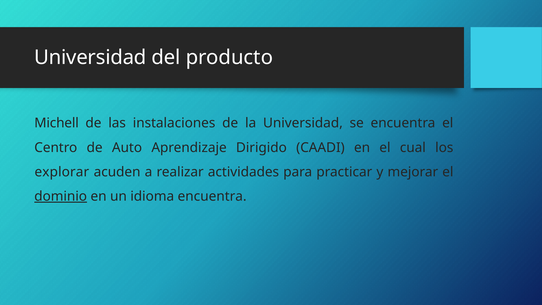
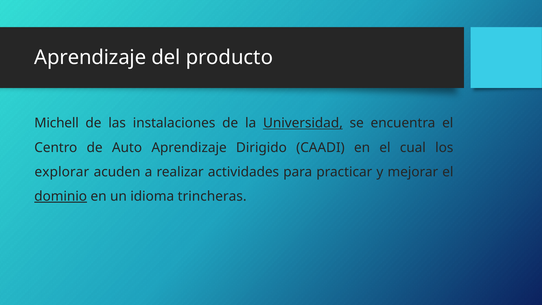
Universidad: Universidad -> Aprendizaje (90, 57)
Universidad underline: none -> present (303, 123)
idioma encuentra: encuentra -> trincheras (212, 196)
